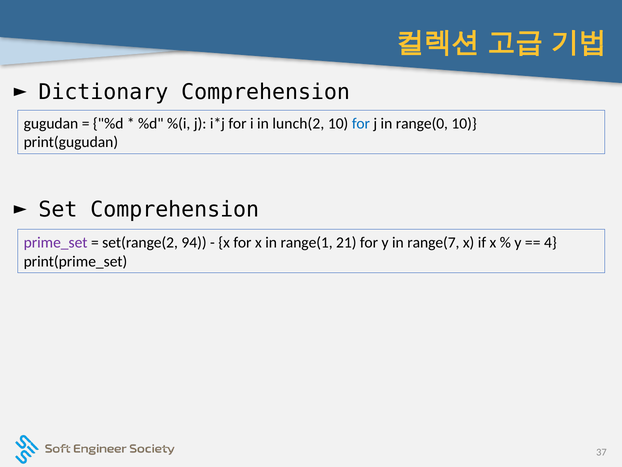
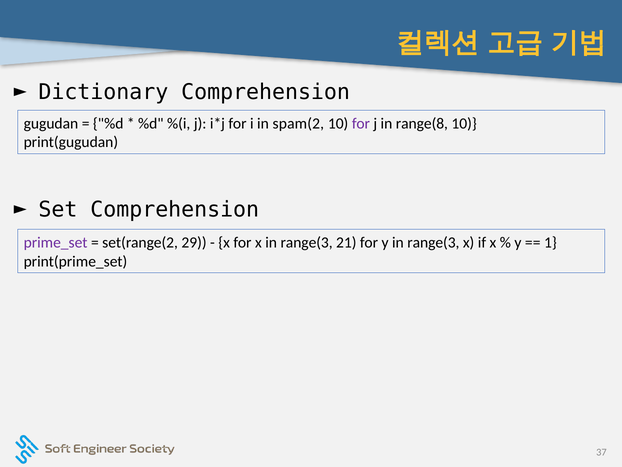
lunch(2: lunch(2 -> spam(2 (298, 124)
for colour: blue -> purple (361, 124)
range(0: range(0 -> range(8 (422, 124)
94: 94 -> 29 (194, 243)
x in range(1: range(1 -> range(3 (307, 243)
y in range(7: range(7 -> range(3 (433, 243)
4: 4 -> 1 (550, 243)
